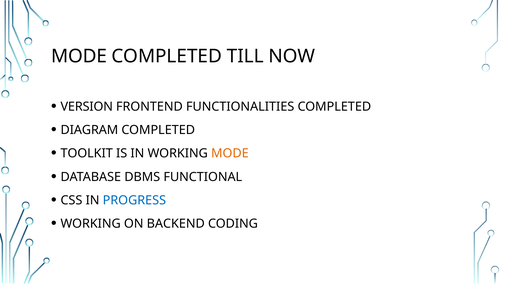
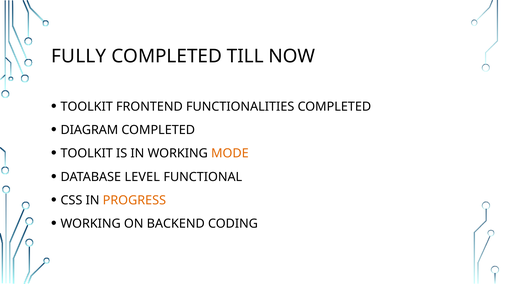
MODE: MODE -> FULLY (79, 56)
VERSION: VERSION -> TOOLKIT (87, 107)
DBMS: DBMS -> LEVEL (142, 177)
PROGRESS colour: blue -> orange (134, 200)
